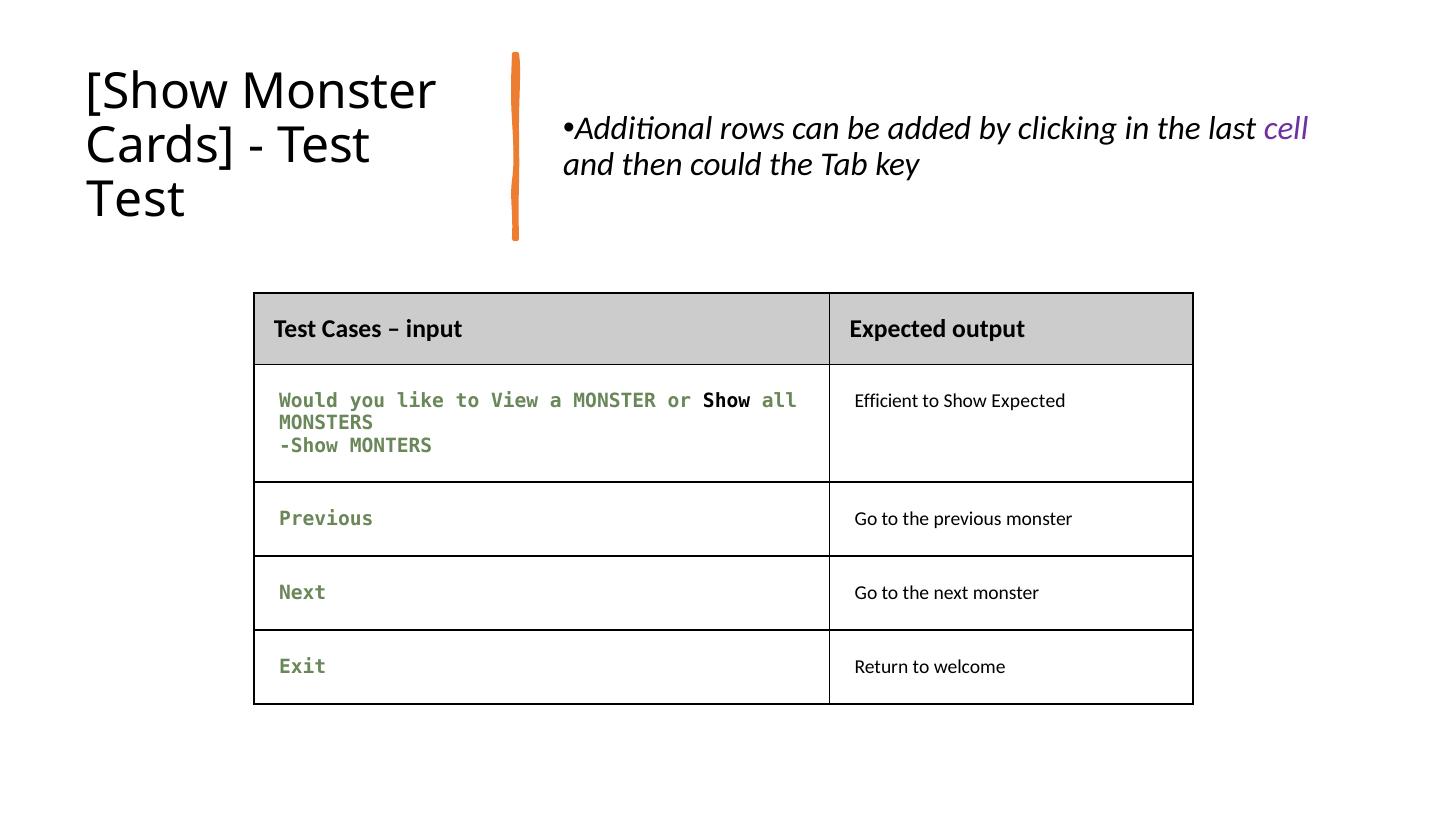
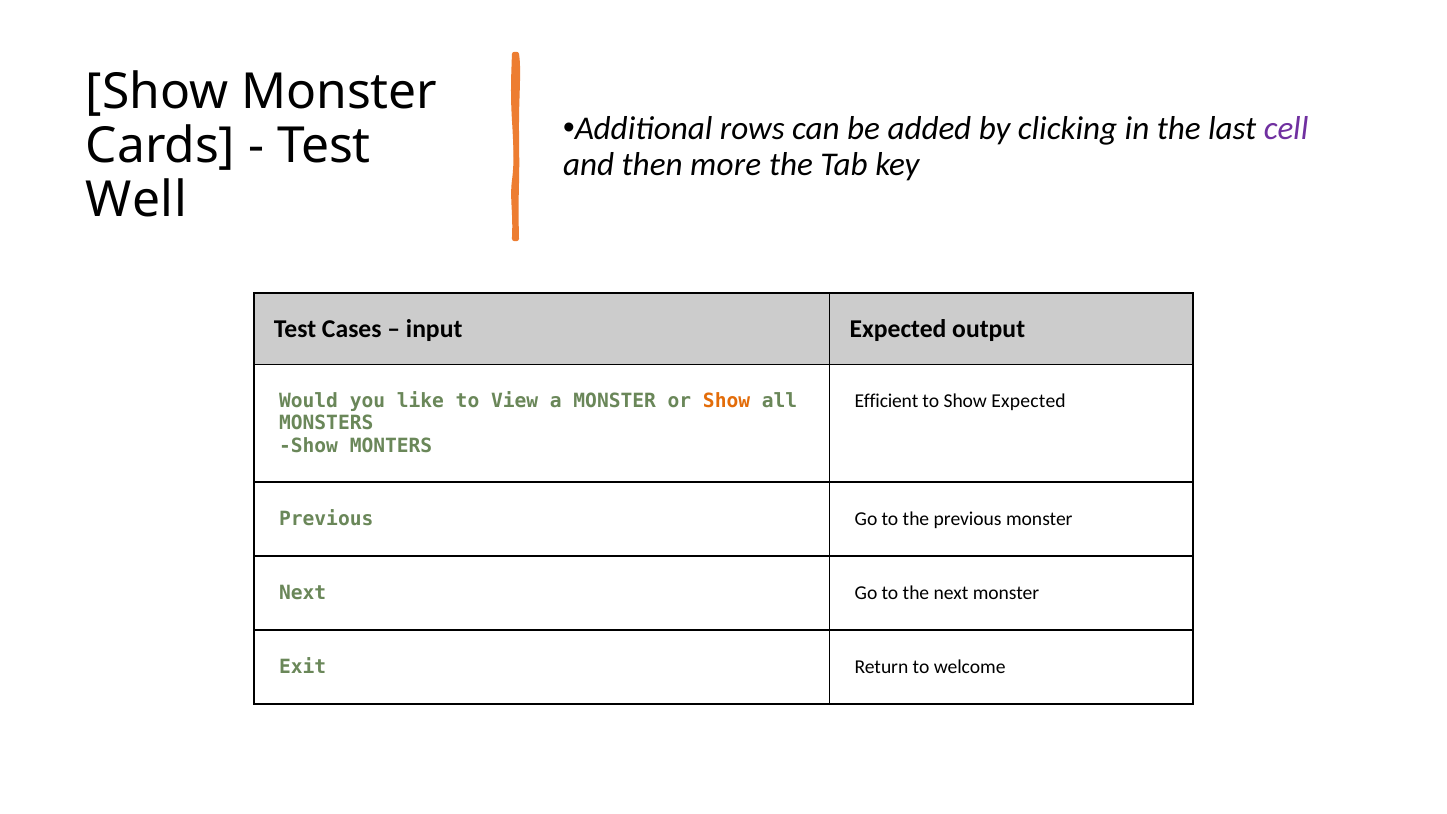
could: could -> more (726, 164)
Test: Test -> Well (136, 200)
Show colour: black -> orange (727, 401)
